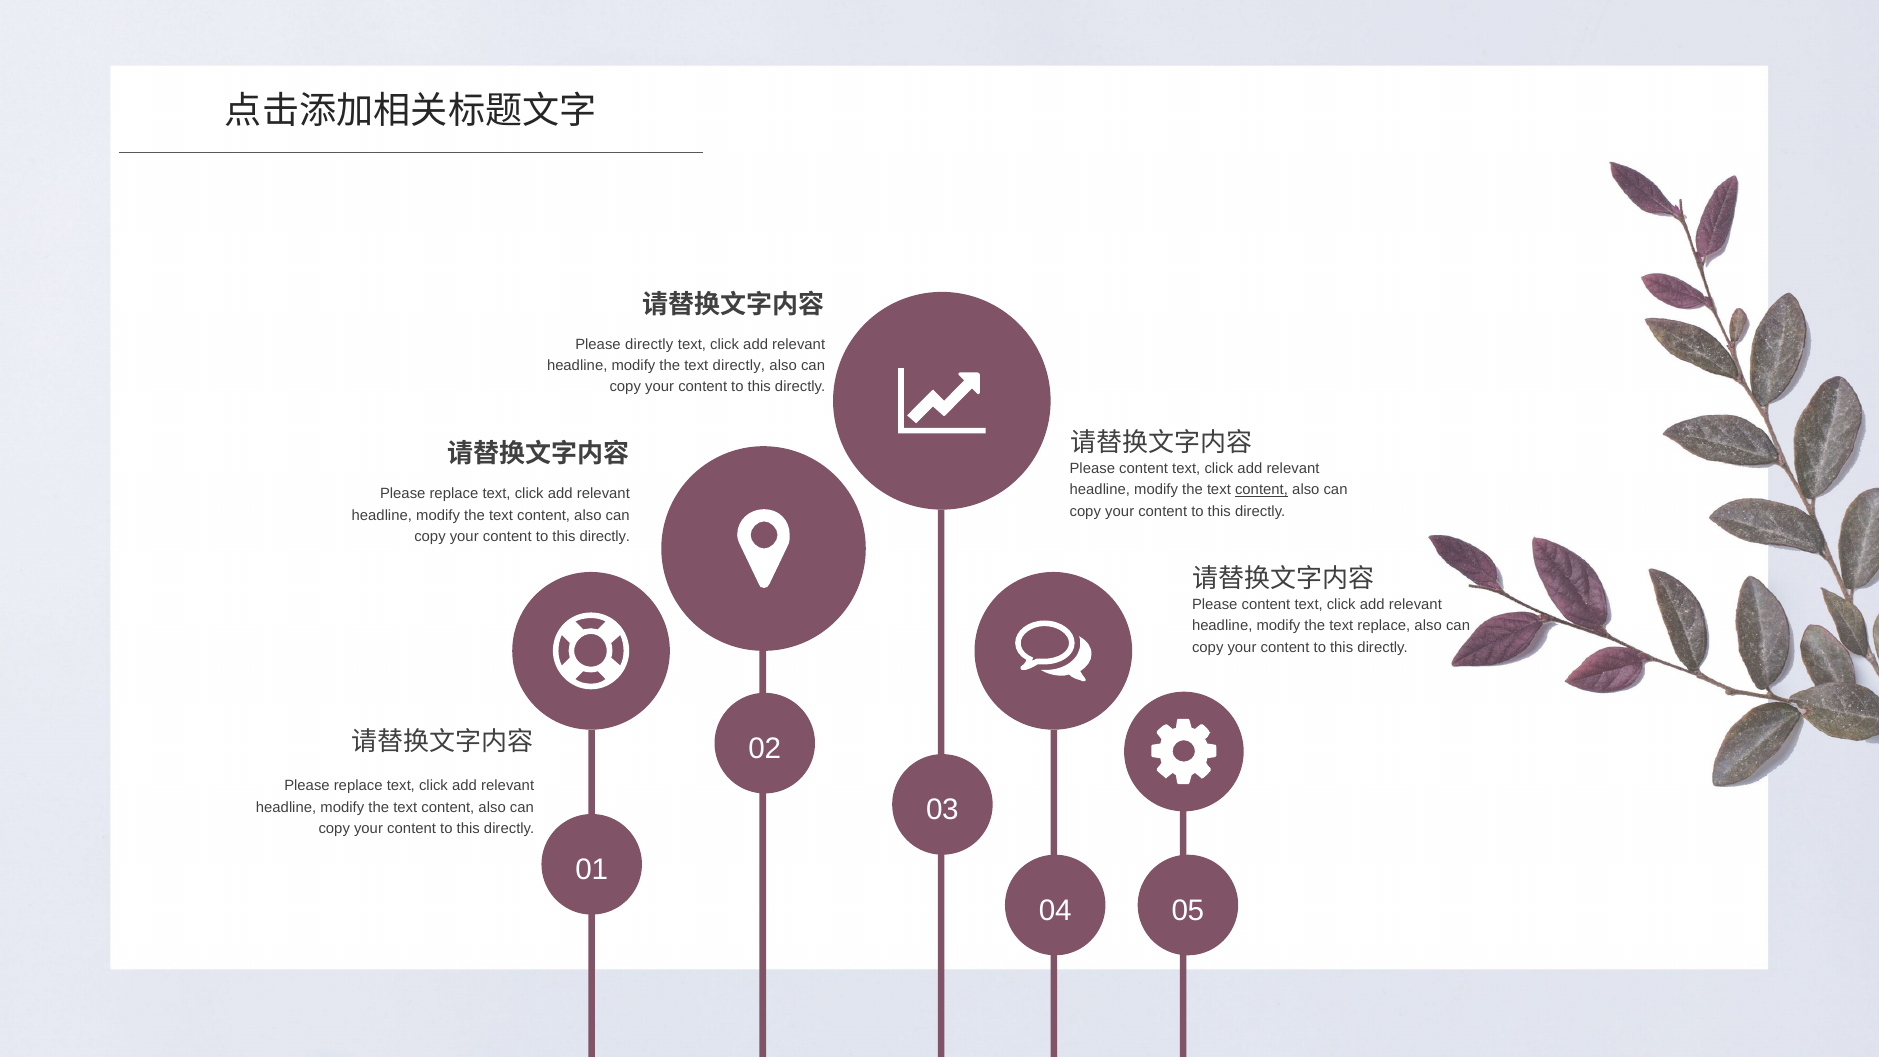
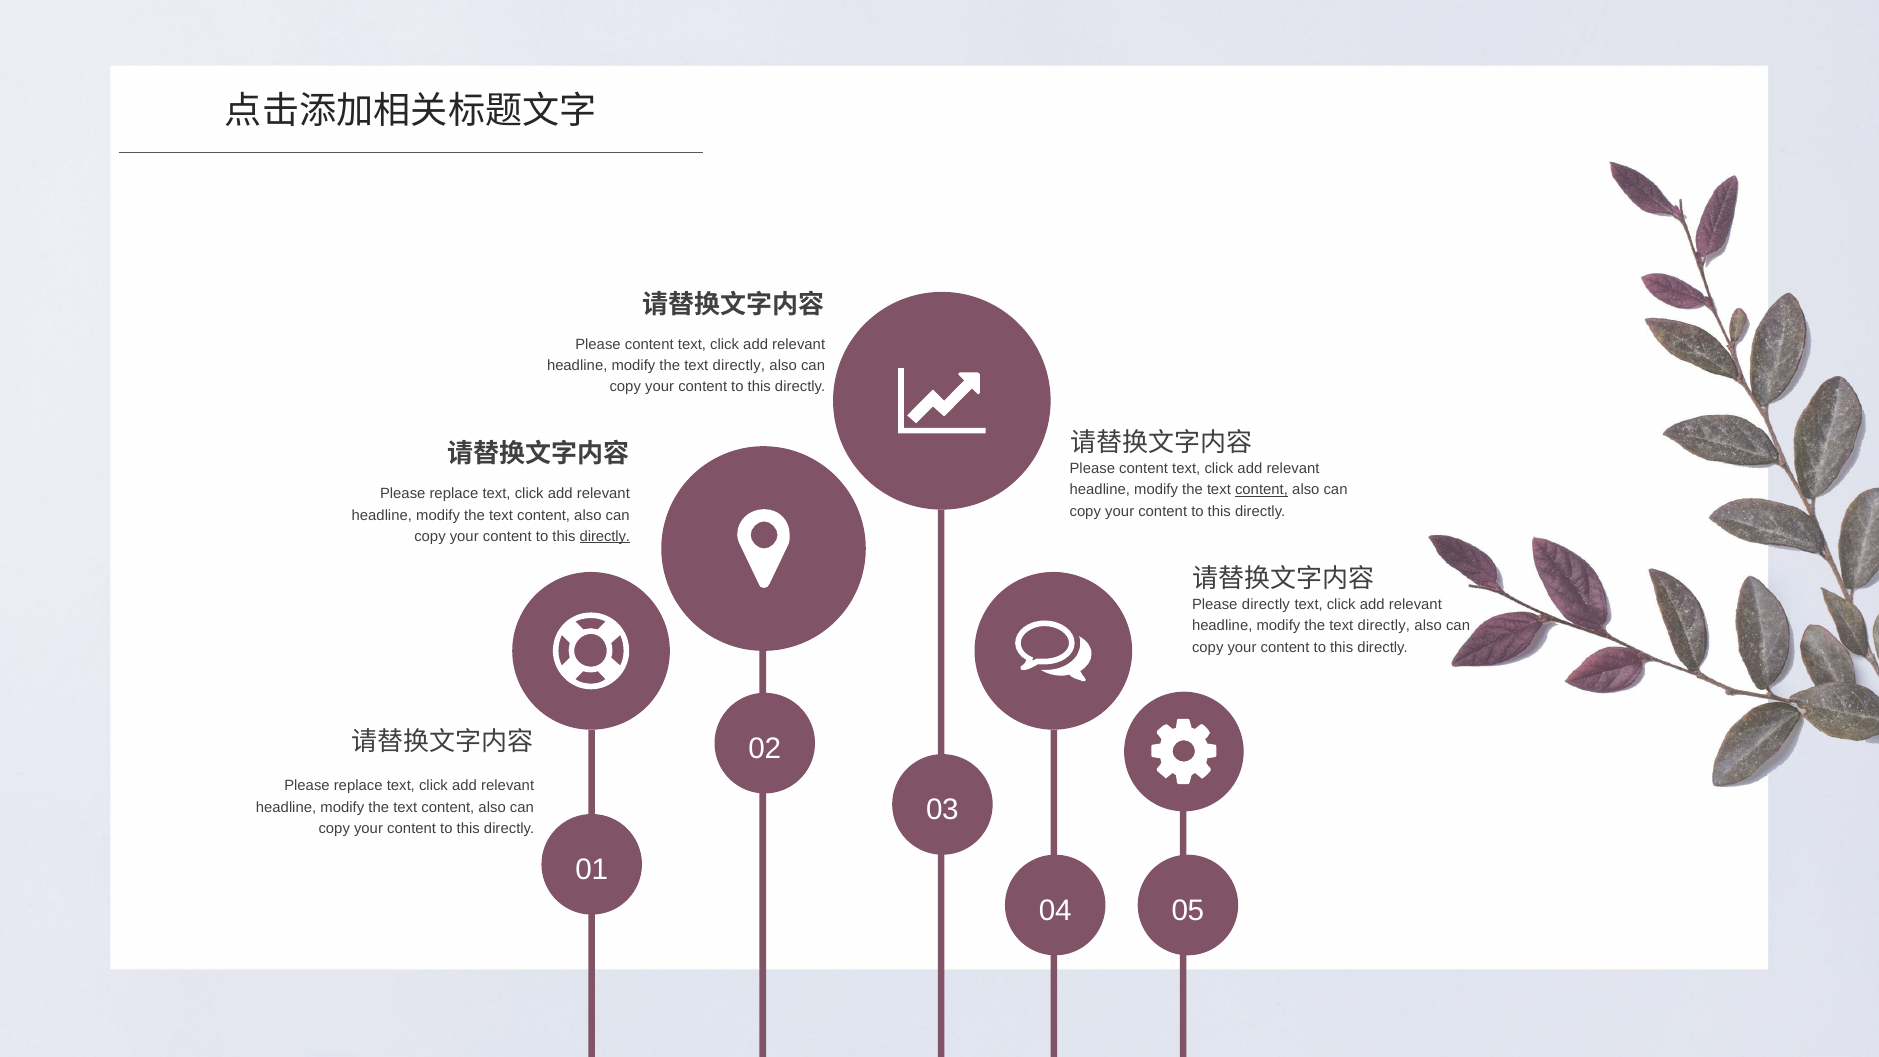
directly: directly -> content (649, 344)
directly underline: none -> present (605, 536)
content: content -> directly (1266, 605)
replace: replace -> directly (1384, 626)
